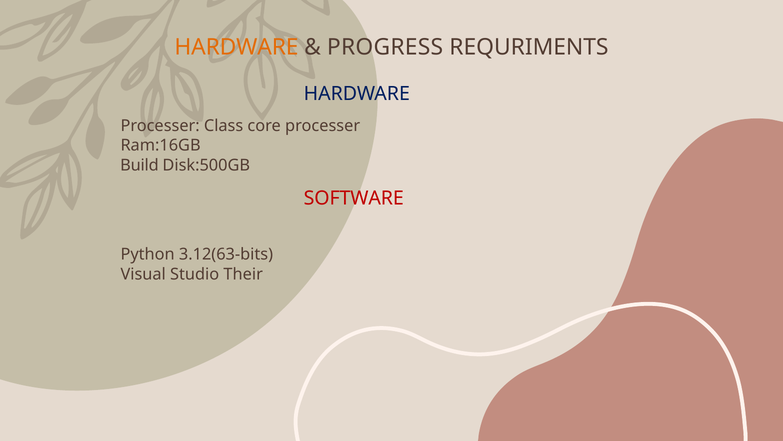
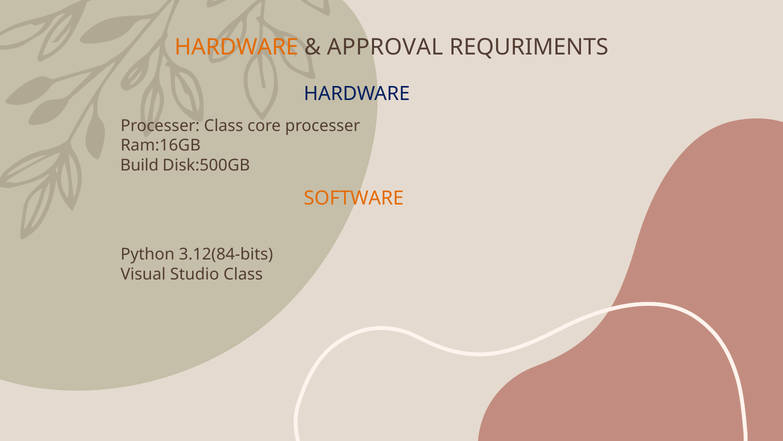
PROGRESS: PROGRESS -> APPROVAL (385, 47)
SOFTWARE colour: red -> orange (354, 198)
3.12(63-bits: 3.12(63-bits -> 3.12(84-bits (226, 254)
Studio Their: Their -> Class (243, 274)
